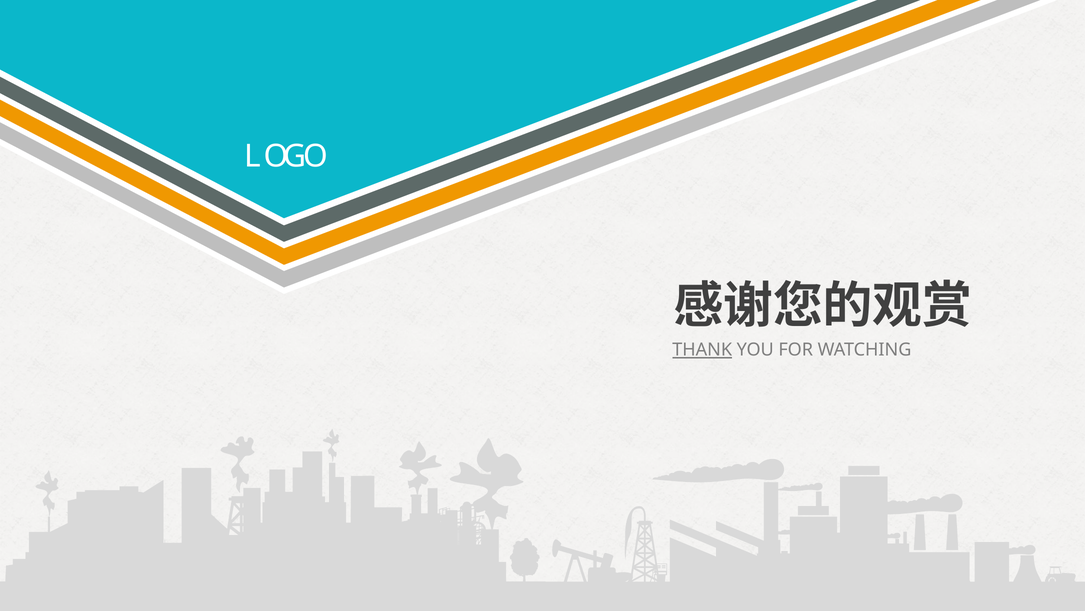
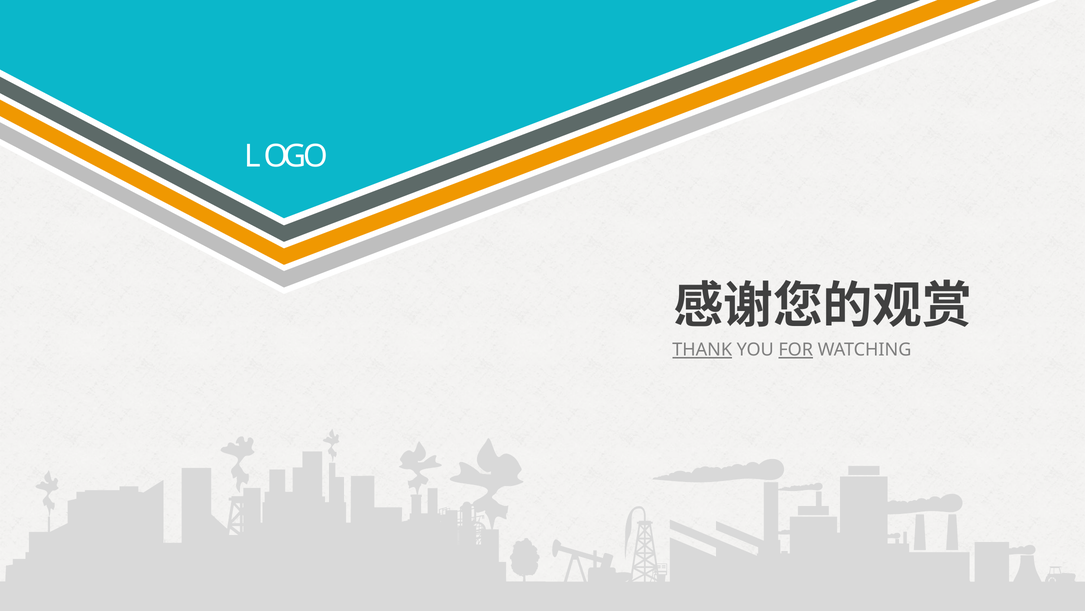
FOR underline: none -> present (796, 350)
